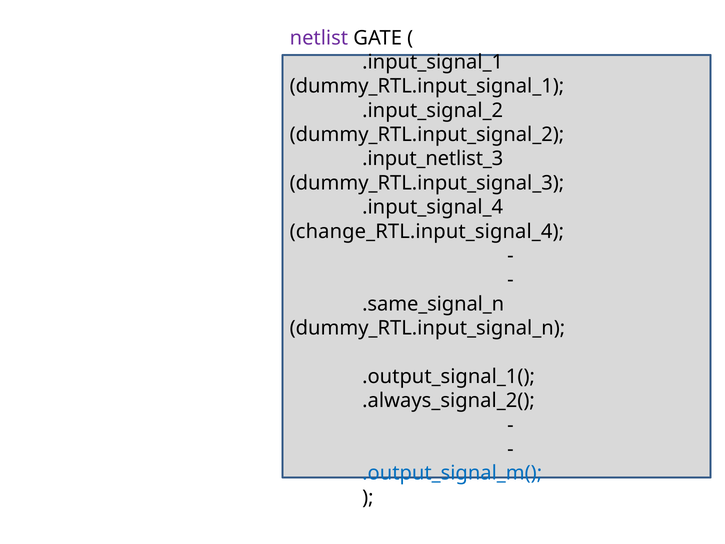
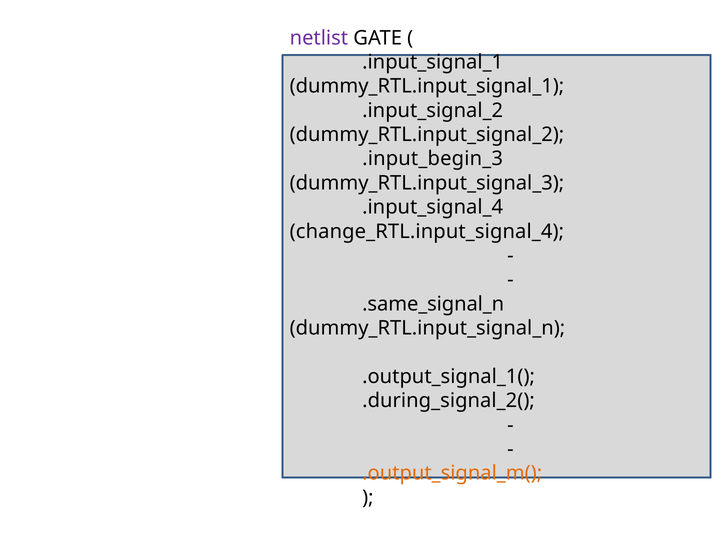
.input_netlist_3: .input_netlist_3 -> .input_begin_3 (433, 159)
.always_signal_2(: .always_signal_2( -> .during_signal_2( (449, 401)
.output_signal_m( colour: blue -> orange (452, 473)
